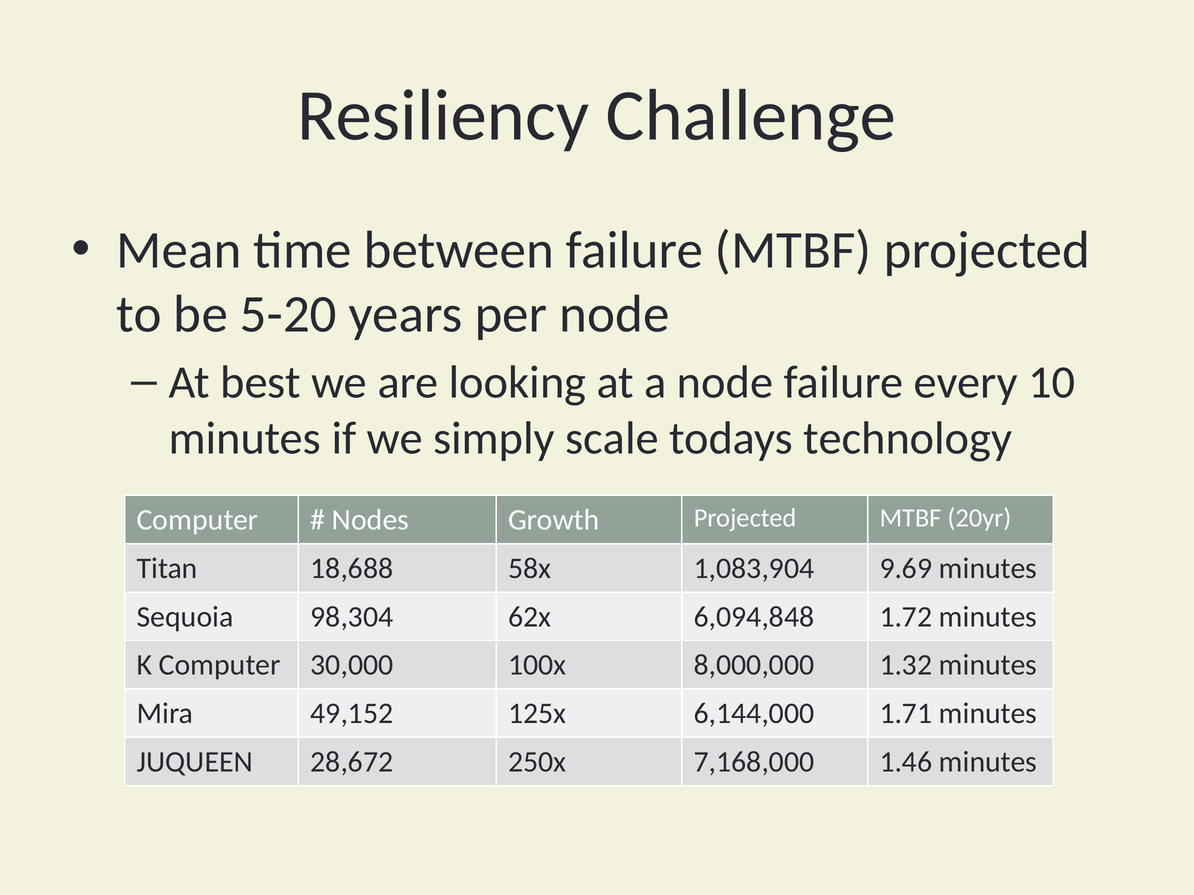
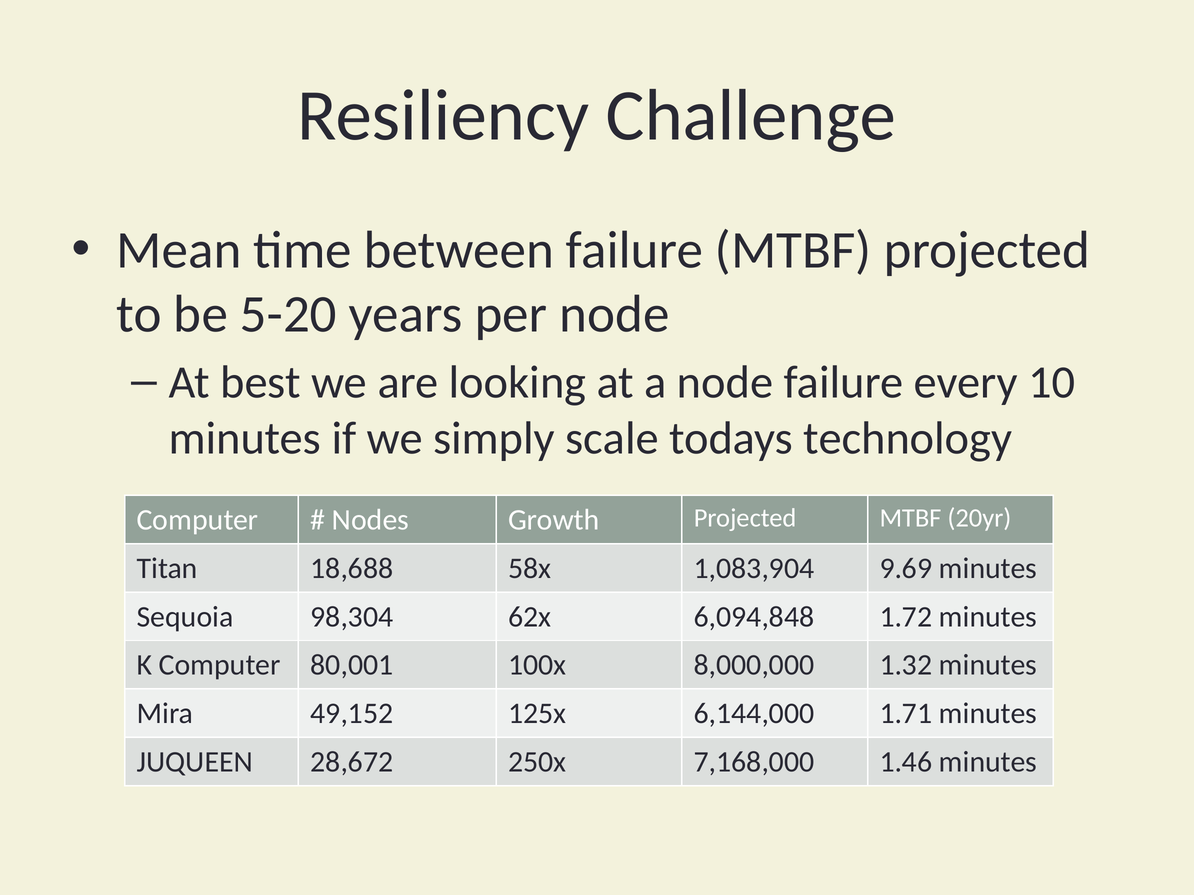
30,000: 30,000 -> 80,001 (352, 665)
